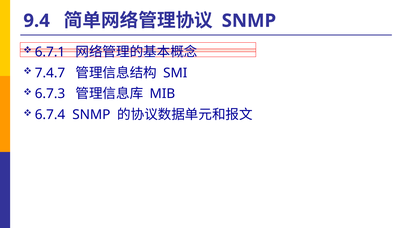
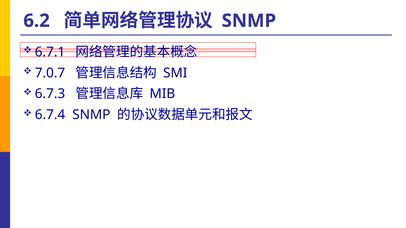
9.4: 9.4 -> 6.2 (37, 21)
7.4.7: 7.4.7 -> 7.0.7 (50, 73)
